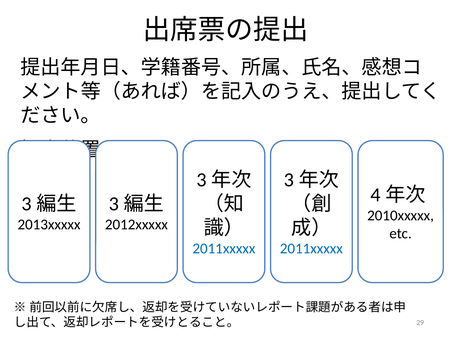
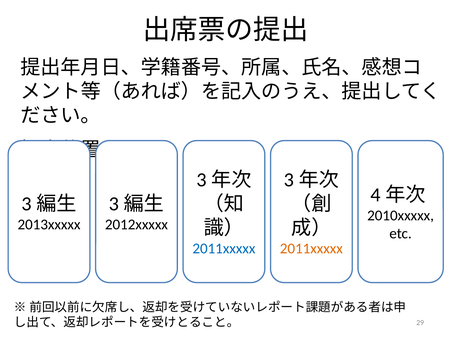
2011xxxxx colour: blue -> orange (311, 249)
